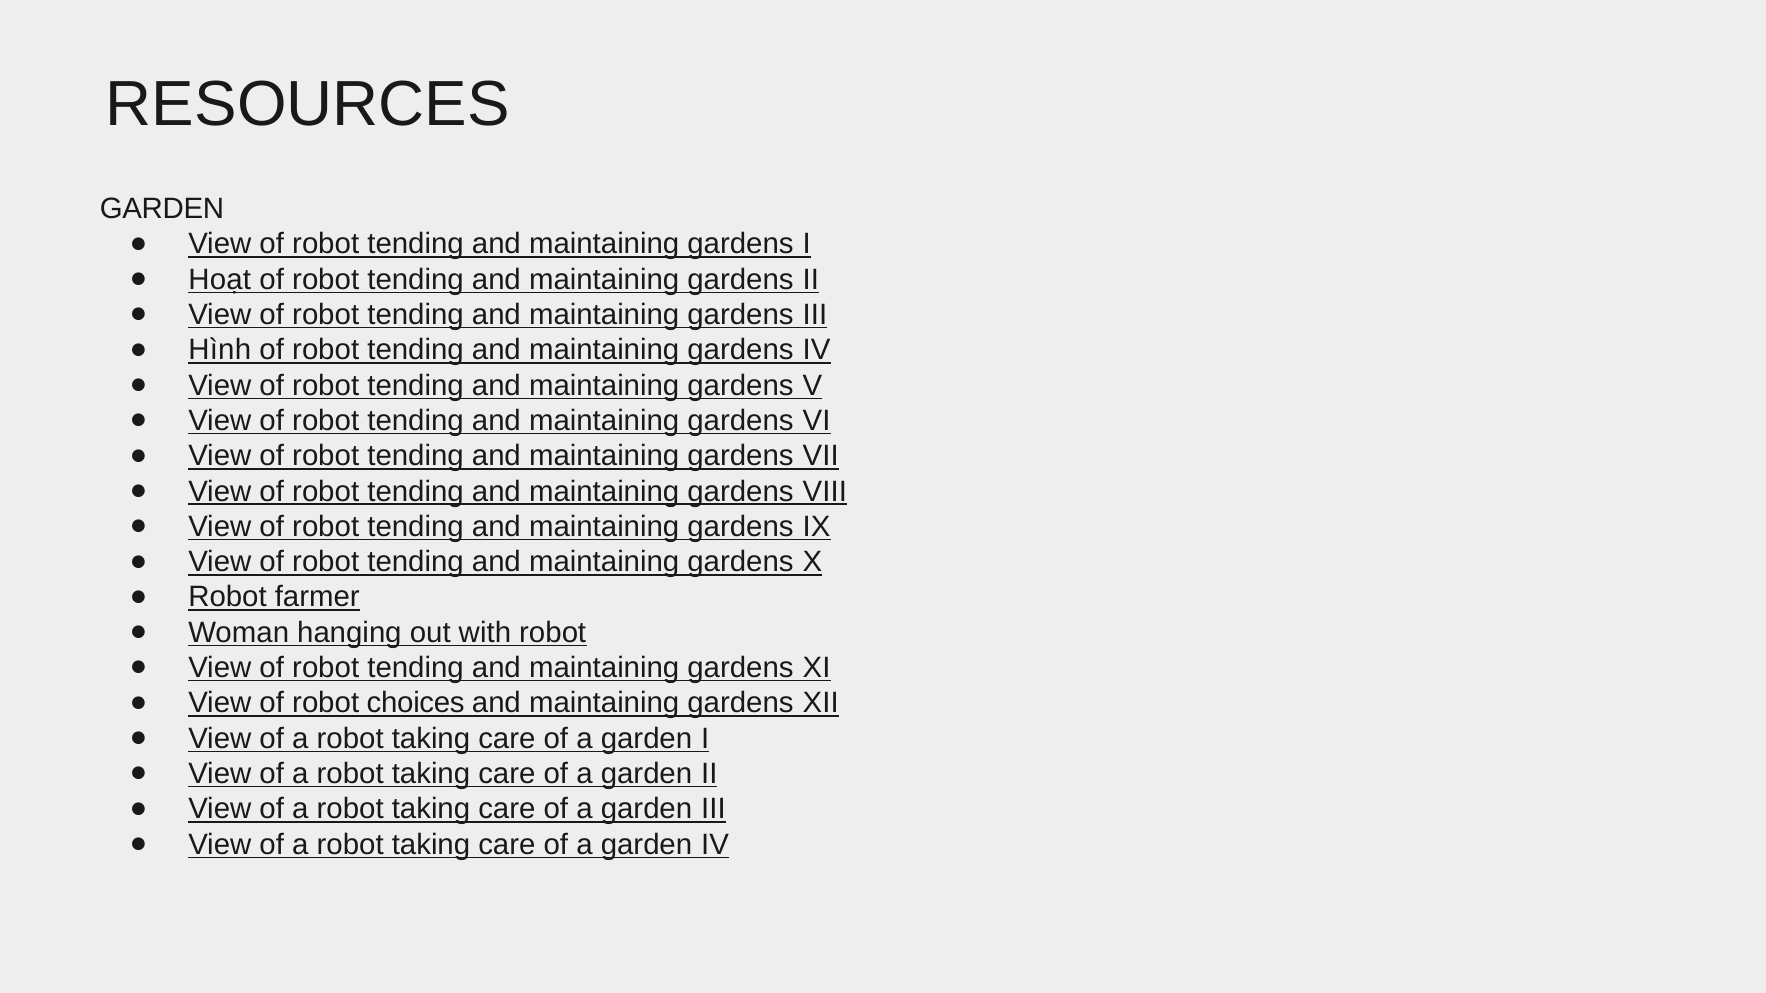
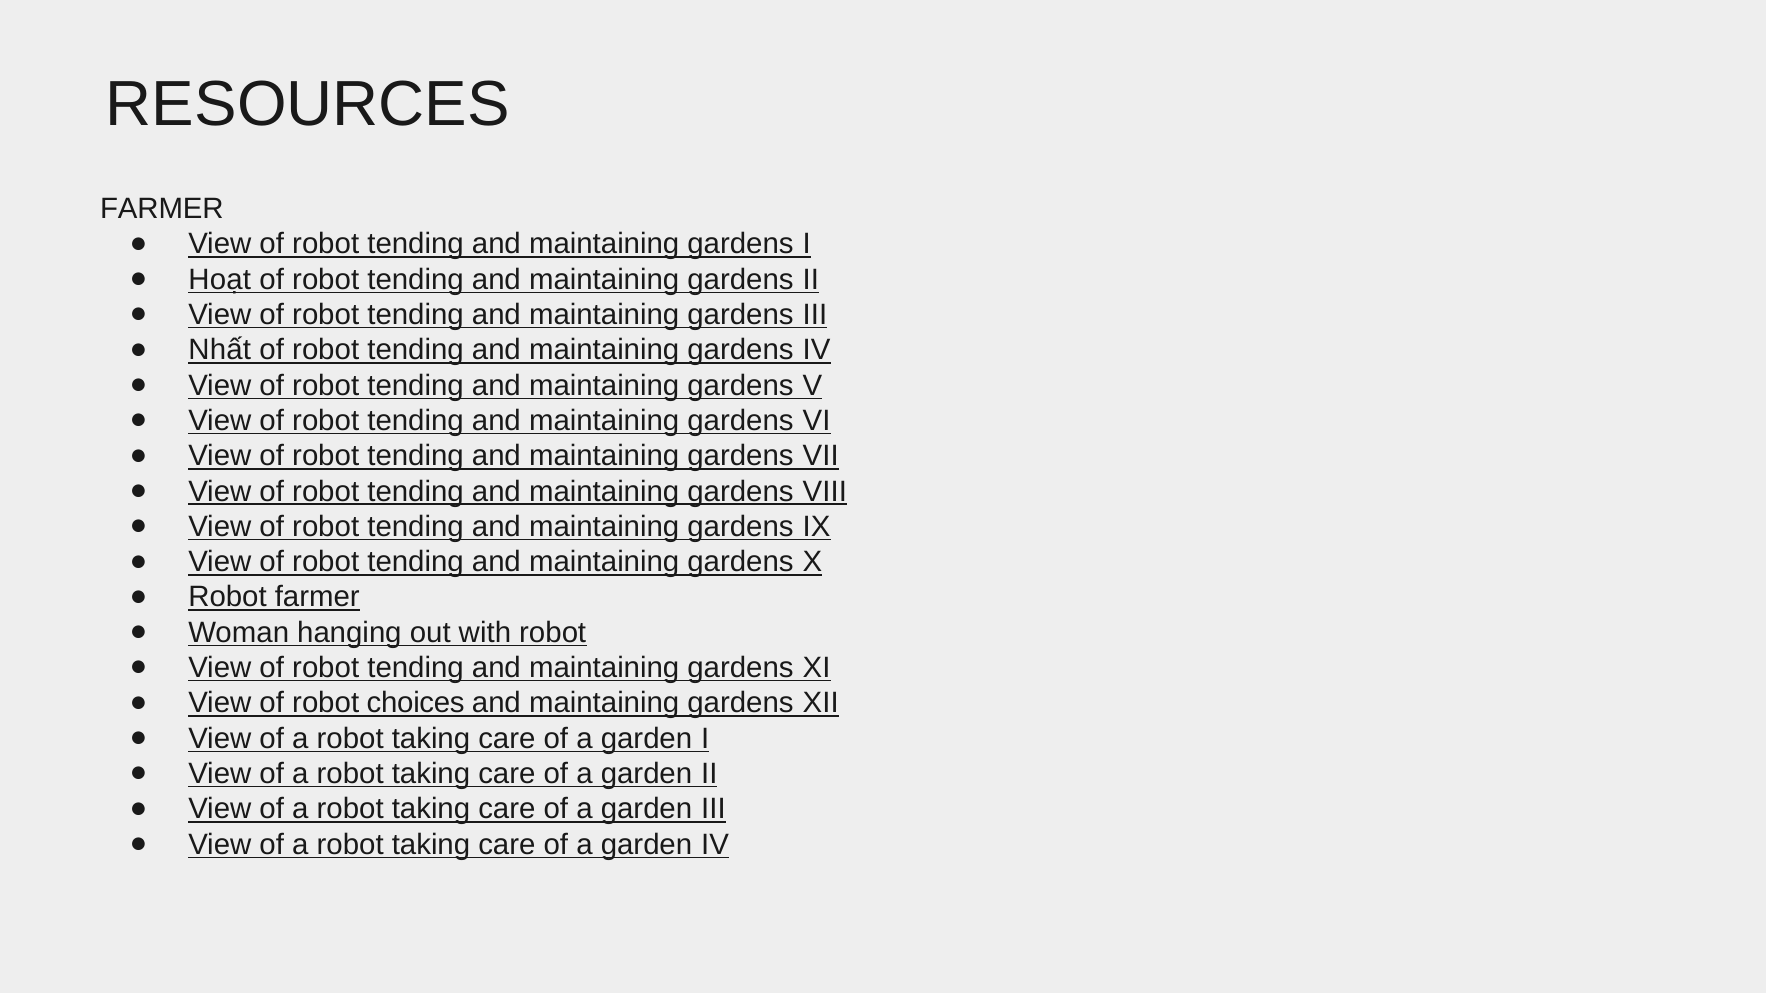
GARDEN: GARDEN -> FARMER (162, 209)
Hình: Hình -> Nhất (220, 350)
